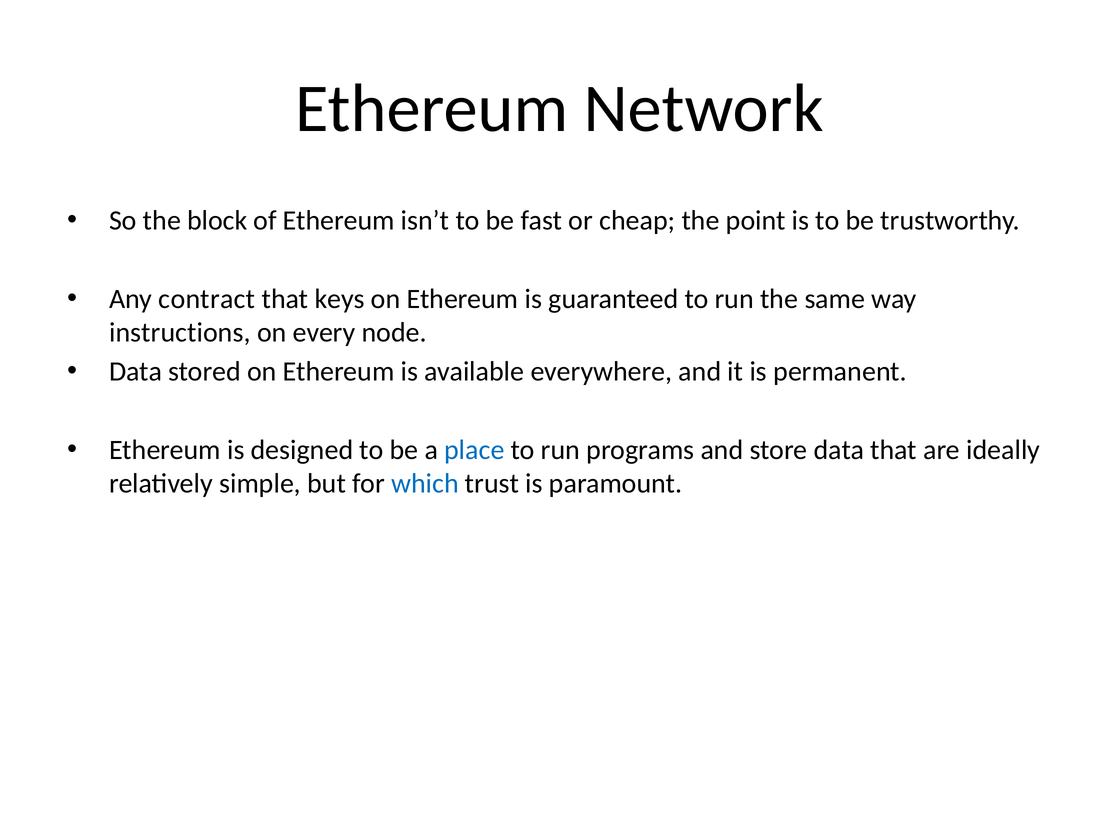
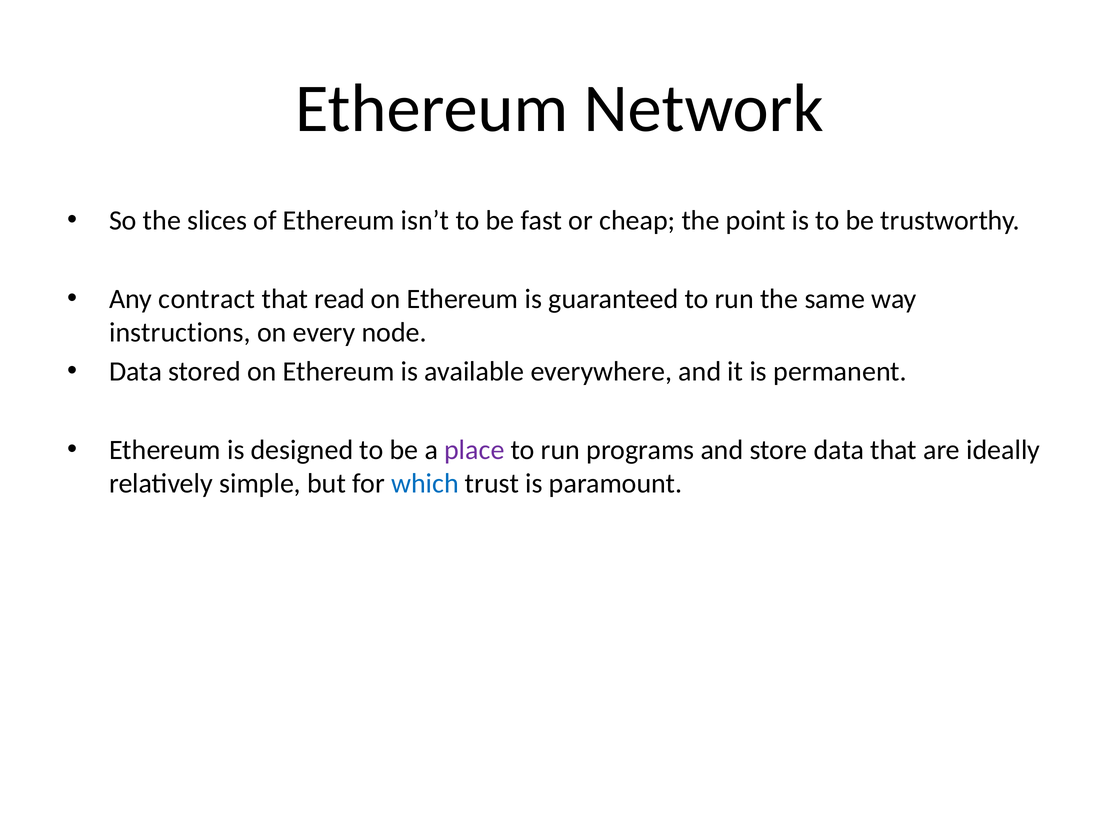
block: block -> slices (217, 220)
keys: keys -> read (340, 299)
place colour: blue -> purple (474, 450)
